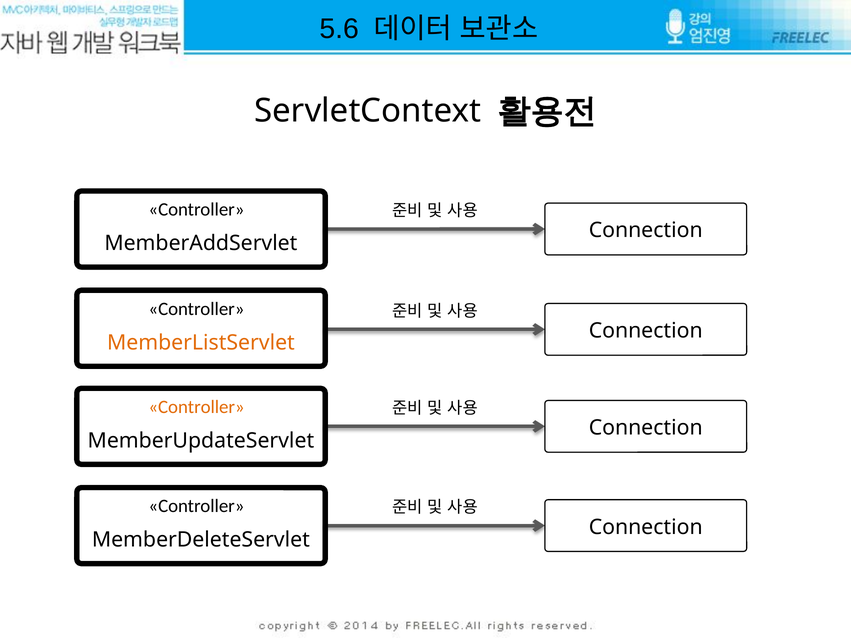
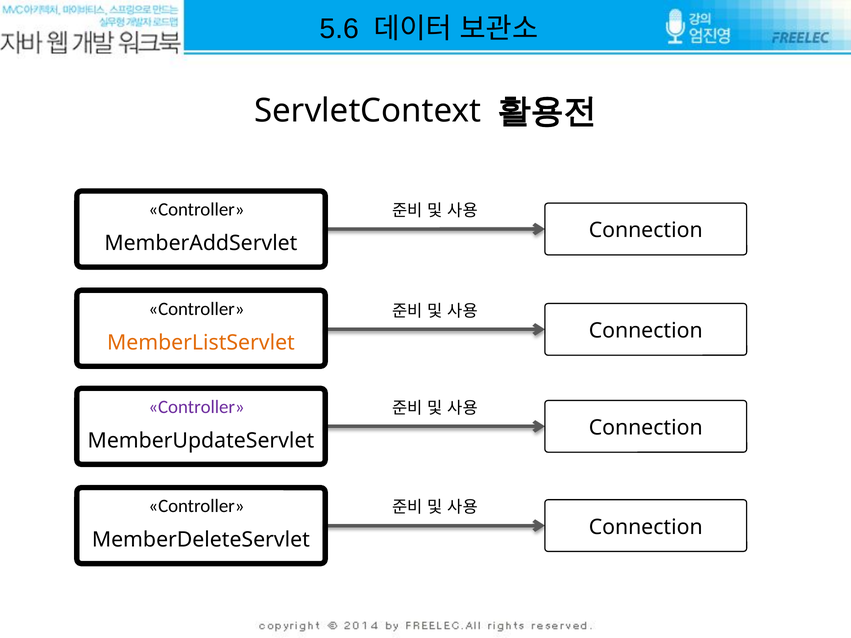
Controller colour: orange -> purple (197, 407)
